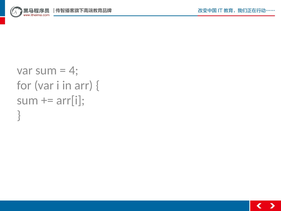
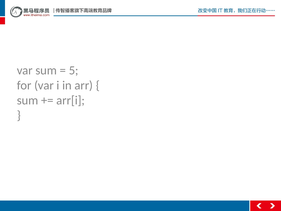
4: 4 -> 5 (74, 70)
